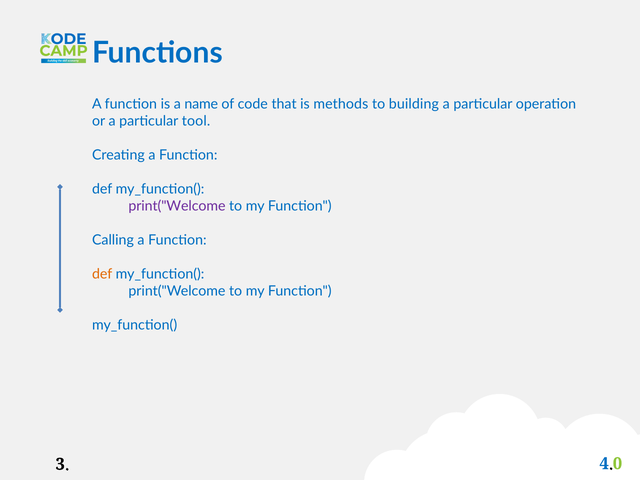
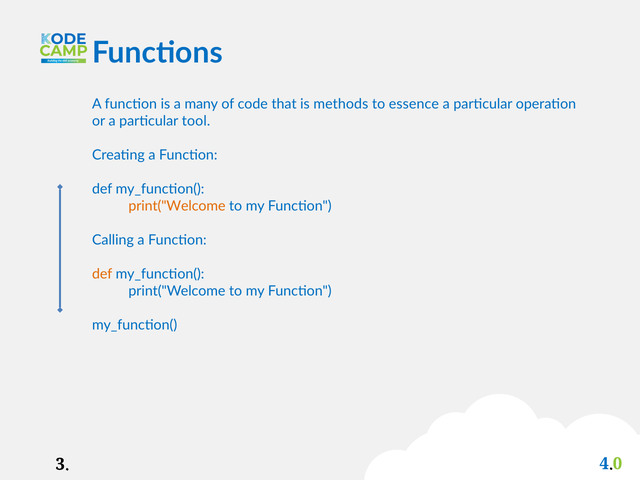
name: name -> many (201, 104)
building: building -> essence (414, 104)
print("Welcome colour: purple -> orange (177, 206)
